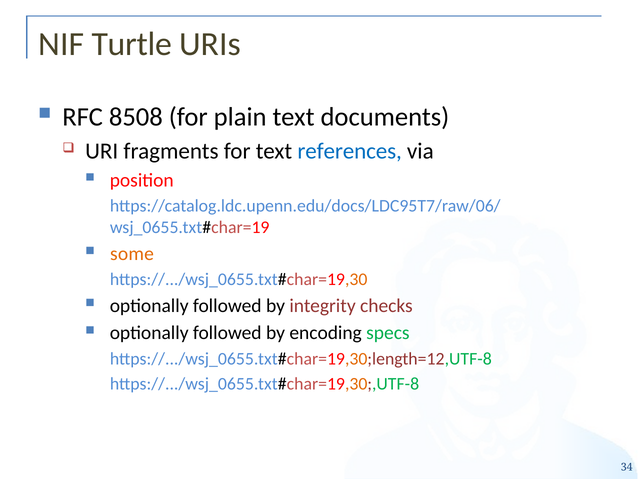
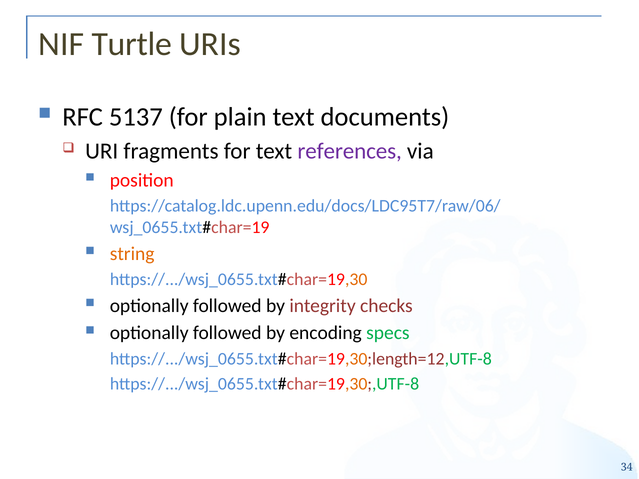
8508: 8508 -> 5137 (136, 117)
references colour: blue -> purple (350, 151)
some: some -> string (132, 254)
